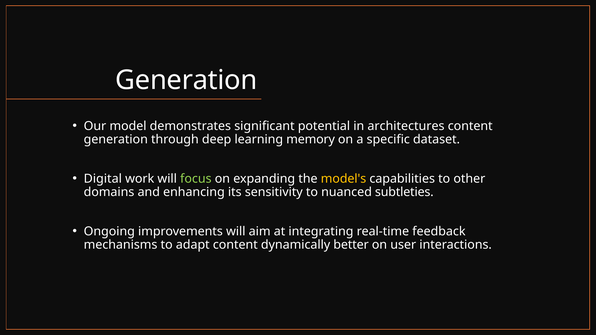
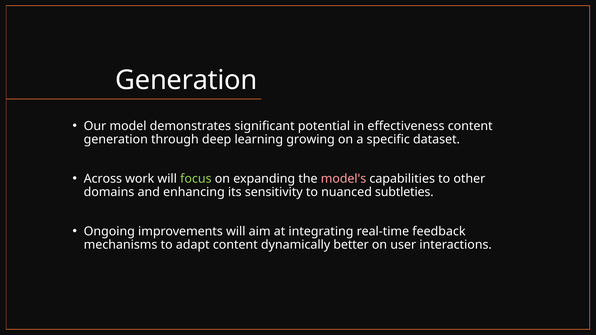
architectures: architectures -> effectiveness (406, 126)
memory: memory -> growing (311, 140)
Digital: Digital -> Across (103, 179)
model's colour: yellow -> pink (344, 179)
